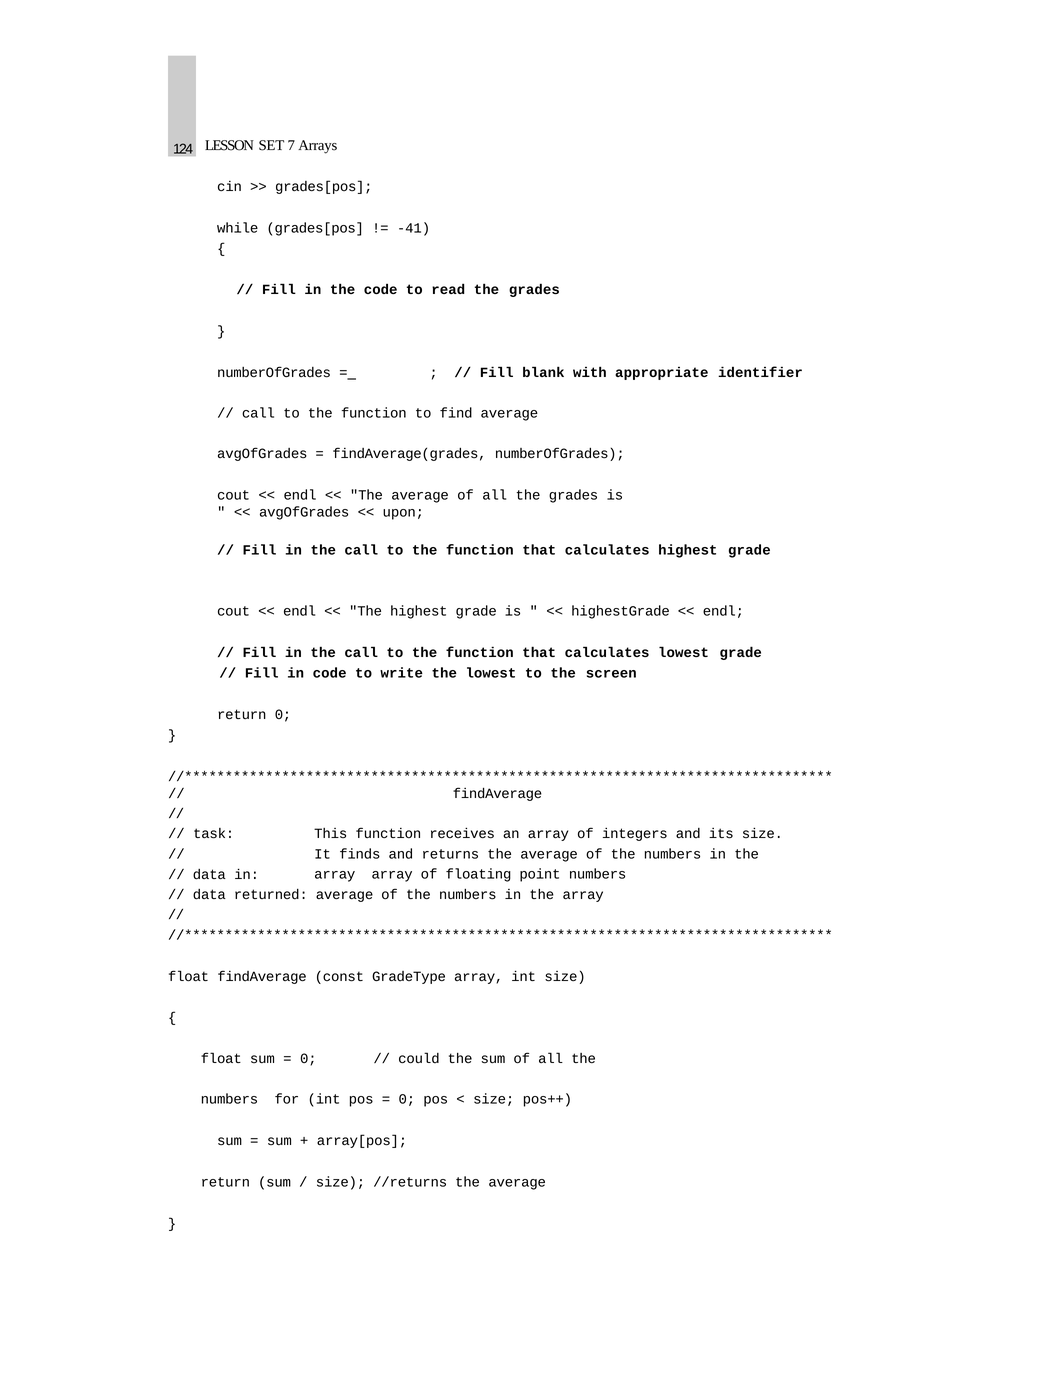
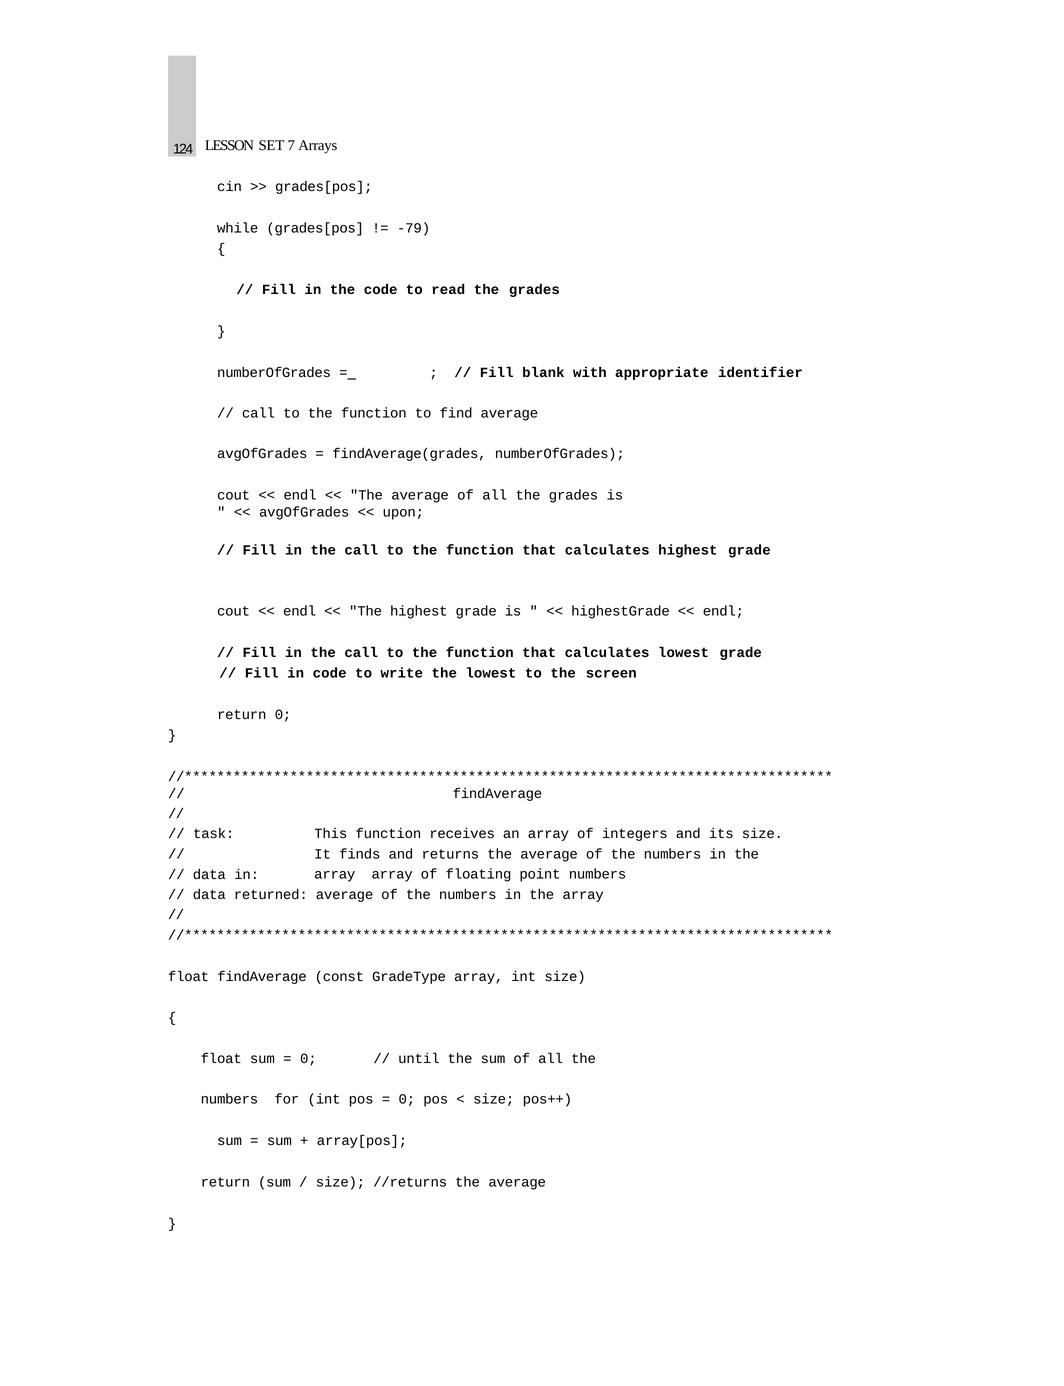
-41: -41 -> -79 (414, 228)
could: could -> until (419, 1058)
